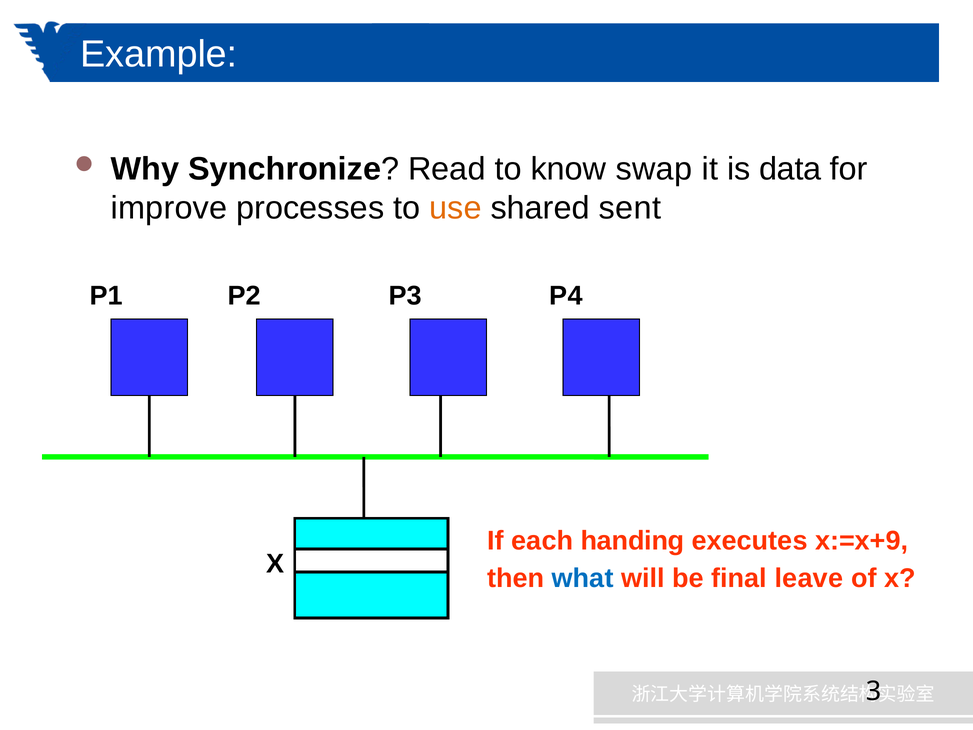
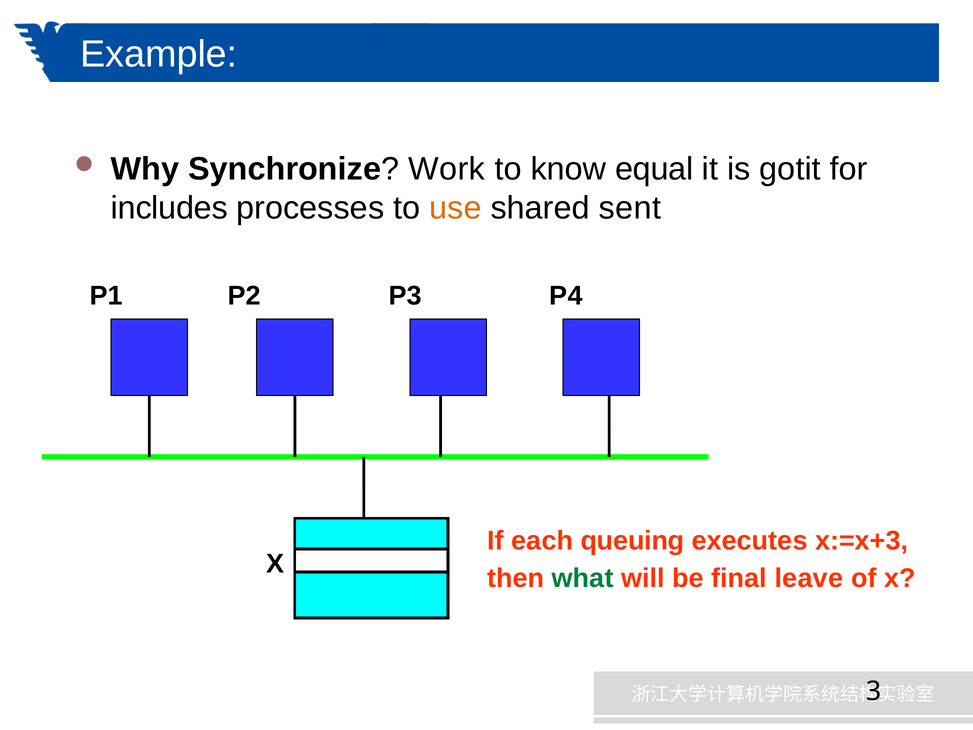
Read: Read -> Work (447, 169)
swap: swap -> equal (654, 169)
data: data -> gotit (790, 169)
improve: improve -> includes (169, 208)
handing: handing -> queuing (633, 540)
x:=x+9: x:=x+9 -> x:=x+3 (862, 540)
what colour: blue -> green (583, 578)
